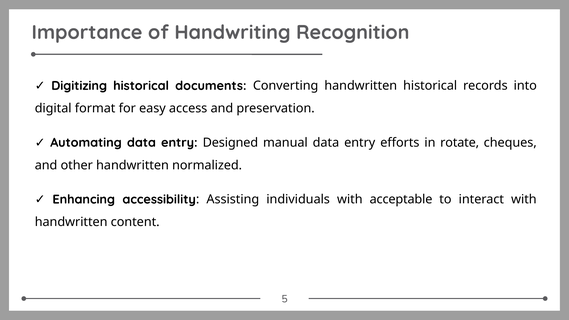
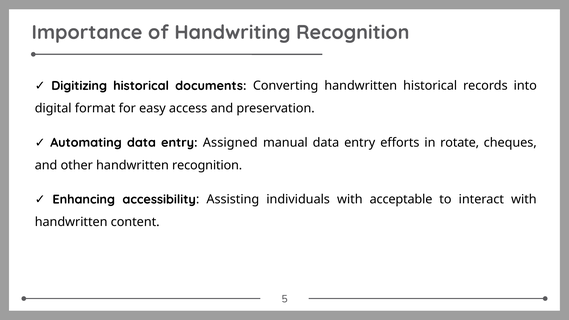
Designed: Designed -> Assigned (230, 143)
handwritten normalized: normalized -> recognition (207, 165)
